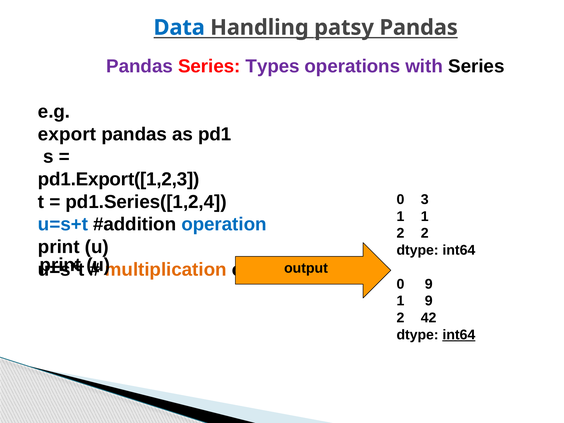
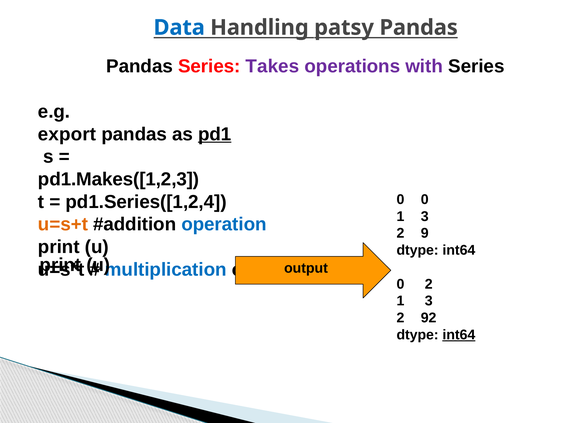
Pandas colour: purple -> black (140, 66)
Types: Types -> Takes (272, 66)
pd1 underline: none -> present (215, 134)
pd1.Export([1,2,3: pd1.Export([1,2,3 -> pd1.Makes([1,2,3 (119, 179)
0 3: 3 -> 0 (425, 199)
1: 1 -> 3 (425, 216)
u=s+t colour: blue -> orange (63, 224)
2 2: 2 -> 9 (425, 233)
multiplication colour: orange -> blue (166, 270)
0 9: 9 -> 2 (429, 284)
9: 9 -> 3 (429, 301)
42: 42 -> 92 (429, 318)
